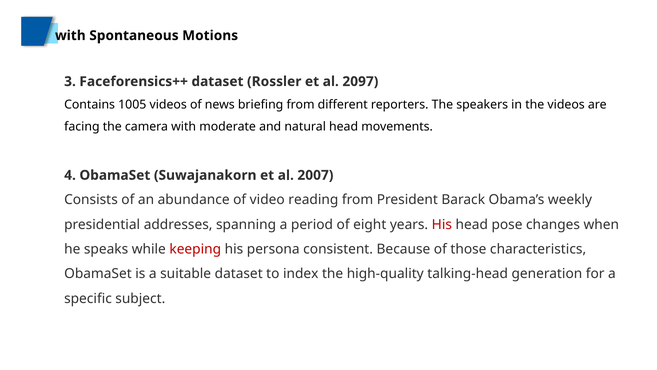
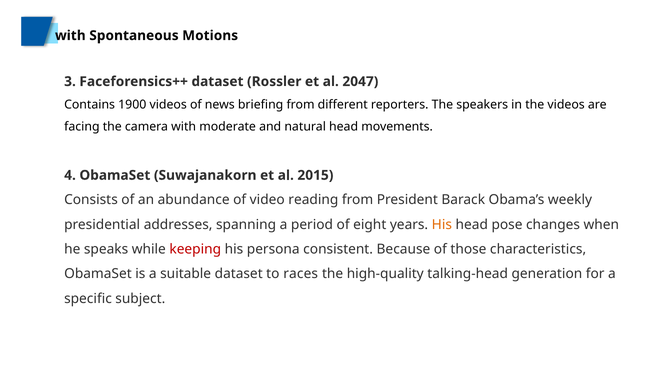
2097: 2097 -> 2047 (360, 81)
1005: 1005 -> 1900 (132, 104)
2007: 2007 -> 2015 (315, 175)
His colour: red -> orange (442, 224)
index: index -> races (301, 274)
